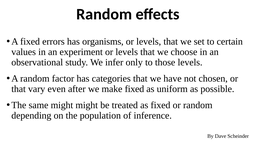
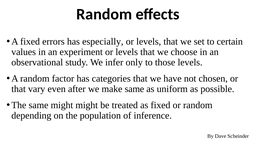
organisms: organisms -> especially (103, 41)
make fixed: fixed -> same (134, 89)
